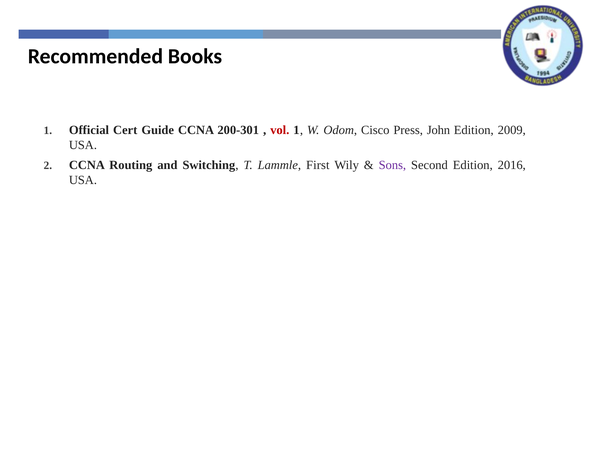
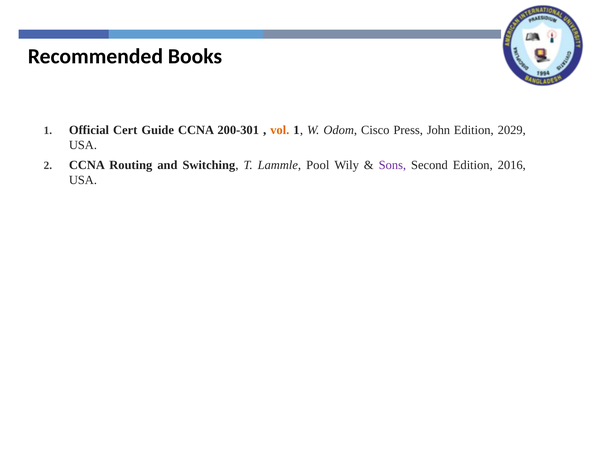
vol colour: red -> orange (280, 130)
2009: 2009 -> 2029 (512, 130)
First: First -> Pool (318, 165)
